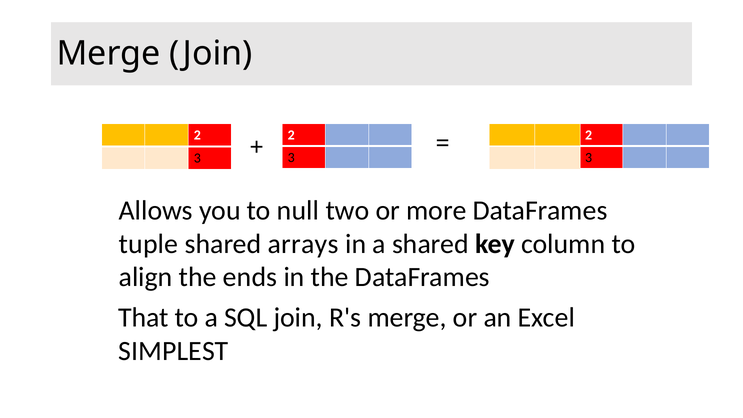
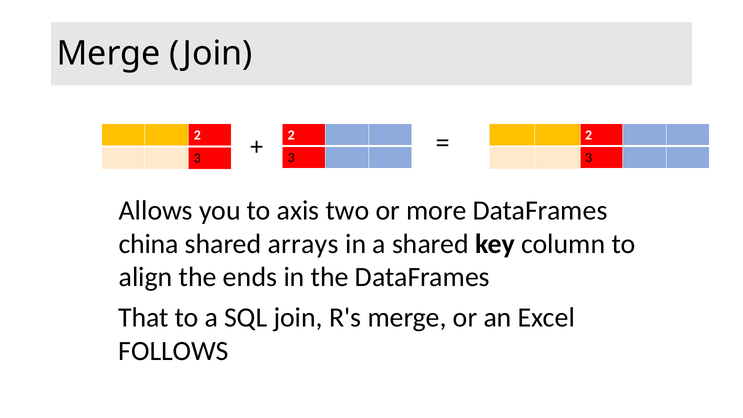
null: null -> axis (298, 210)
tuple: tuple -> china (149, 244)
SIMPLEST: SIMPLEST -> FOLLOWS (174, 351)
